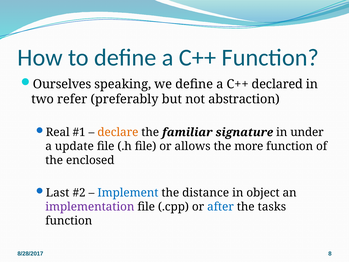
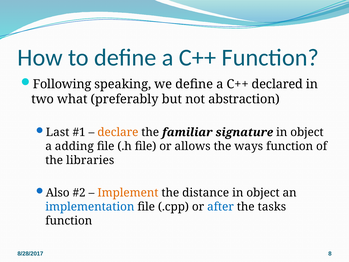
Ourselves: Ourselves -> Following (62, 84)
refer: refer -> what (72, 99)
Real: Real -> Last (58, 132)
signature in under: under -> object (307, 132)
update: update -> adding (74, 146)
more: more -> ways (249, 146)
enclosed: enclosed -> libraries (90, 160)
Last: Last -> Also (58, 193)
Implement colour: blue -> orange (128, 193)
implementation colour: purple -> blue (90, 207)
